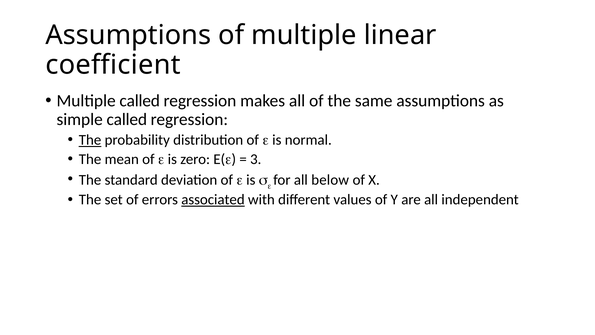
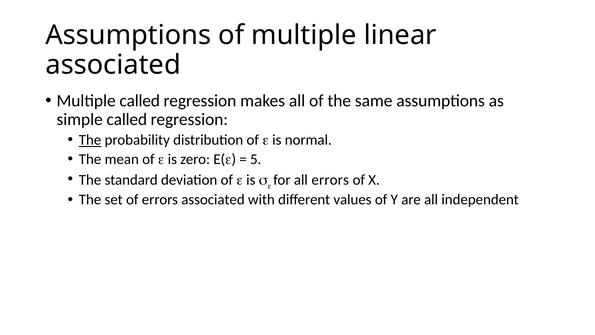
coefficient: coefficient -> associated (113, 65)
3: 3 -> 5 (256, 159)
all below: below -> errors (330, 180)
associated underline: present -> none (213, 200)
